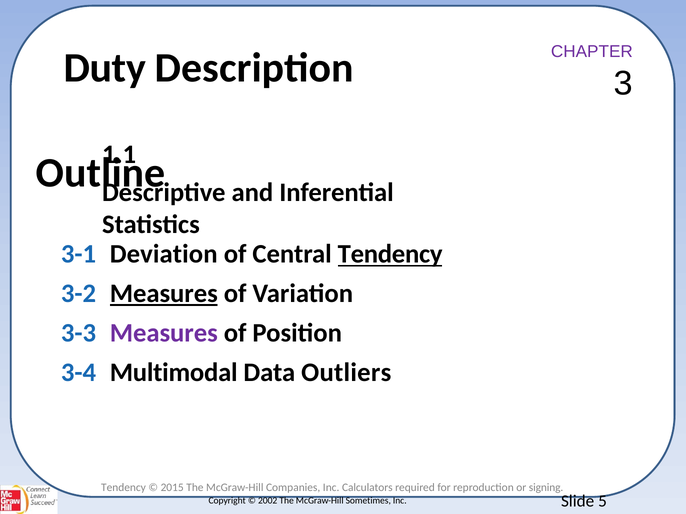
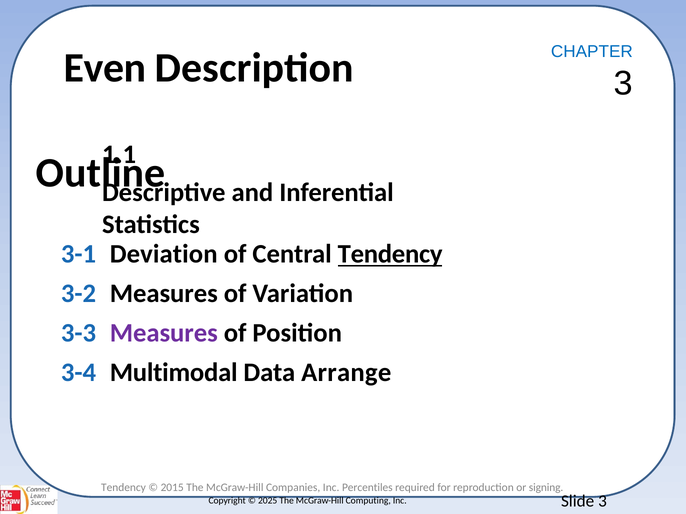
Duty: Duty -> Even (105, 68)
CHAPTER colour: purple -> blue (592, 52)
Measures underline: present -> none (164, 294)
Outliers: Outliers -> Arrange (346, 373)
Calculators: Calculators -> Percentiles (367, 488)
Slide 5: 5 -> 3 (603, 501)
2002: 2002 -> 2025 (268, 501)
Sometimes: Sometimes -> Computing (368, 501)
